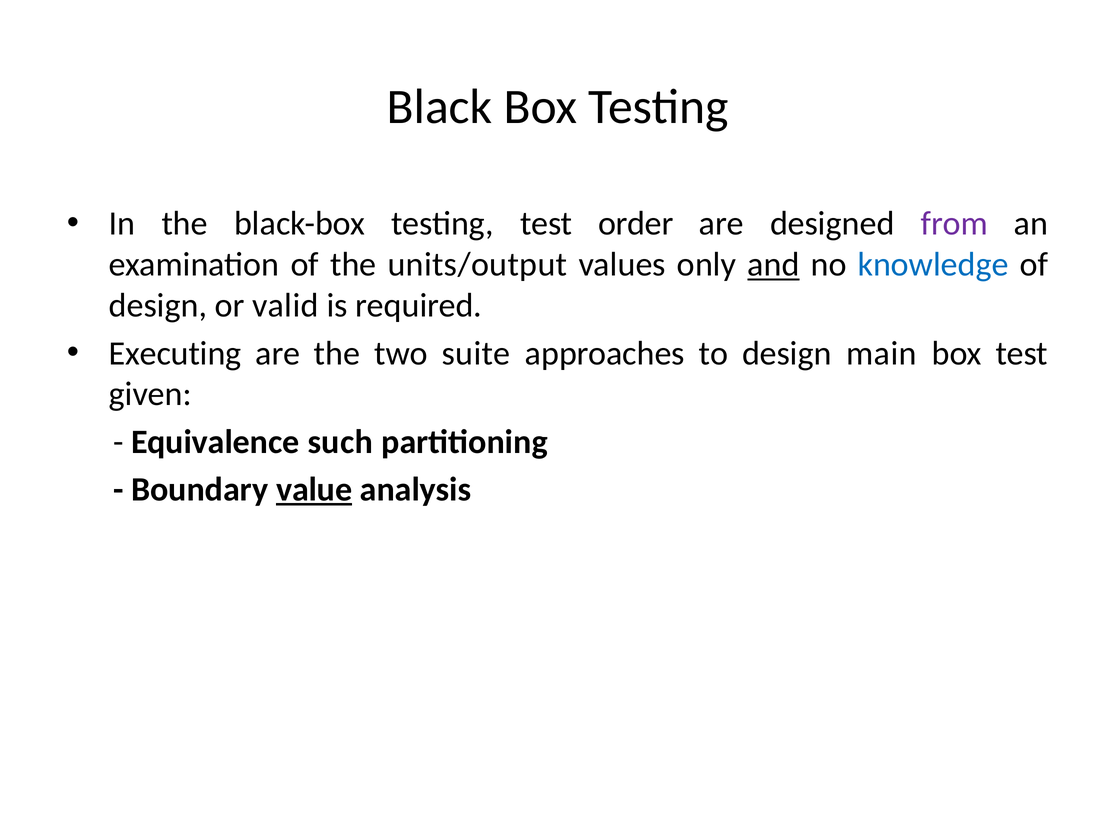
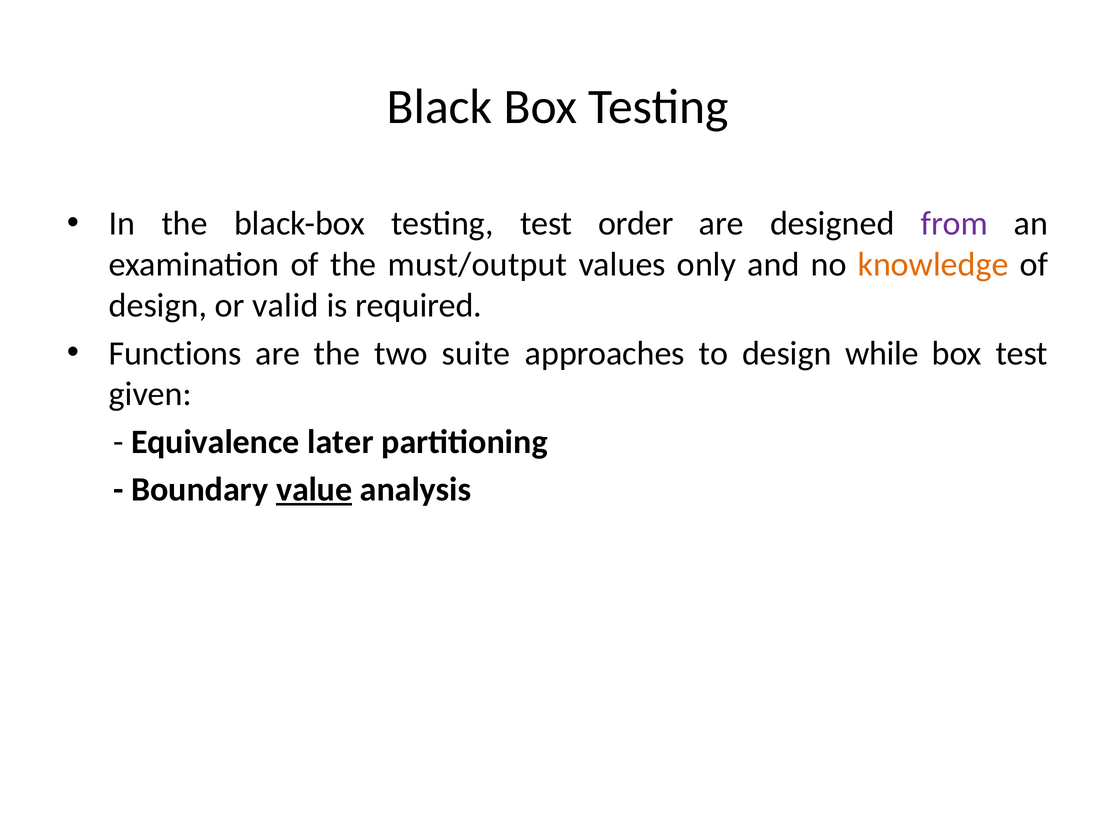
units/output: units/output -> must/output (477, 265)
and underline: present -> none (773, 265)
knowledge colour: blue -> orange (933, 265)
Executing: Executing -> Functions (175, 353)
main: main -> while (882, 353)
such: such -> later (340, 442)
